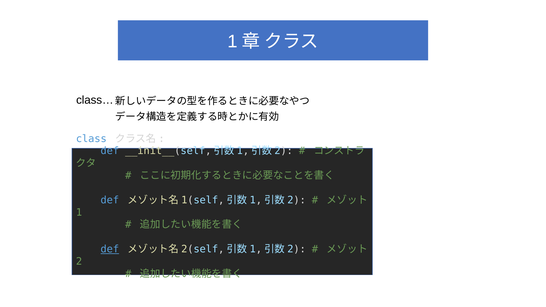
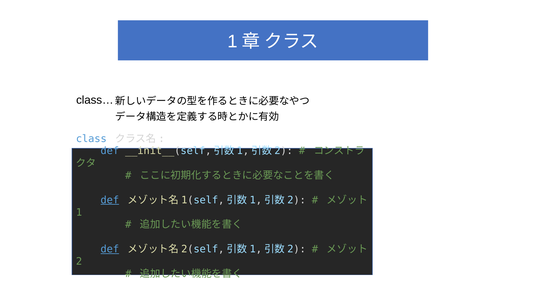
def underline: none -> present (110, 200)
